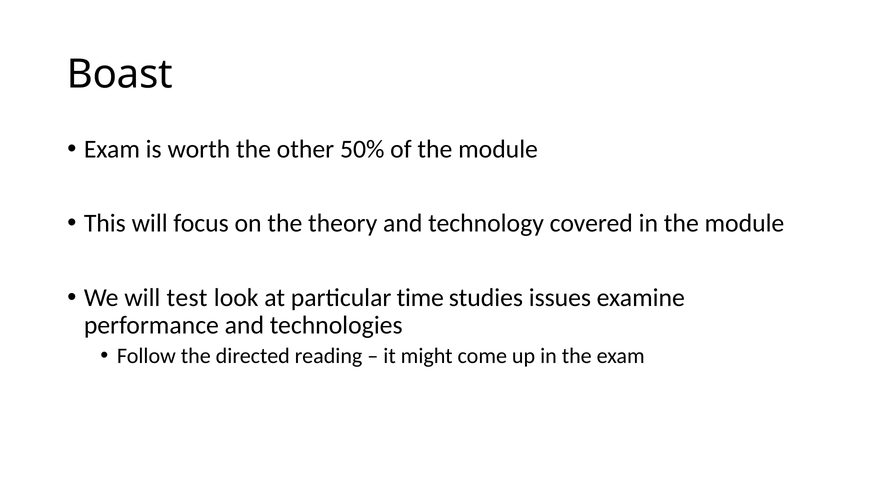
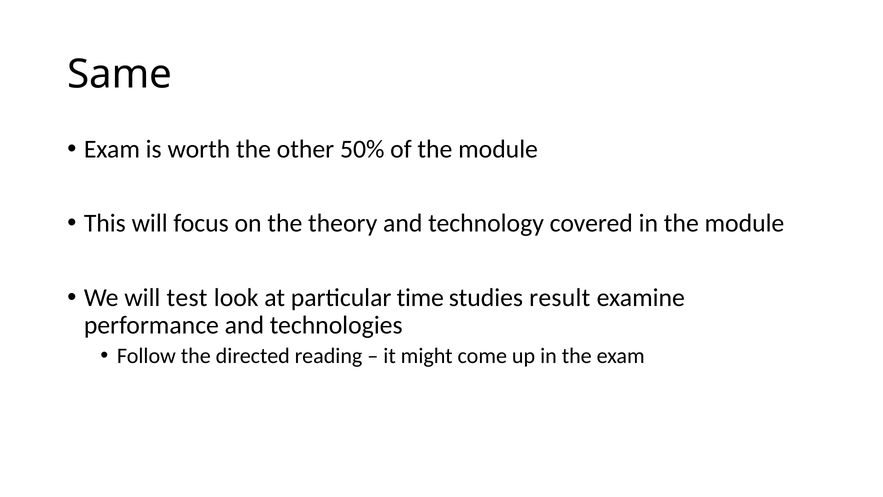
Boast: Boast -> Same (120, 74)
issues: issues -> result (560, 297)
